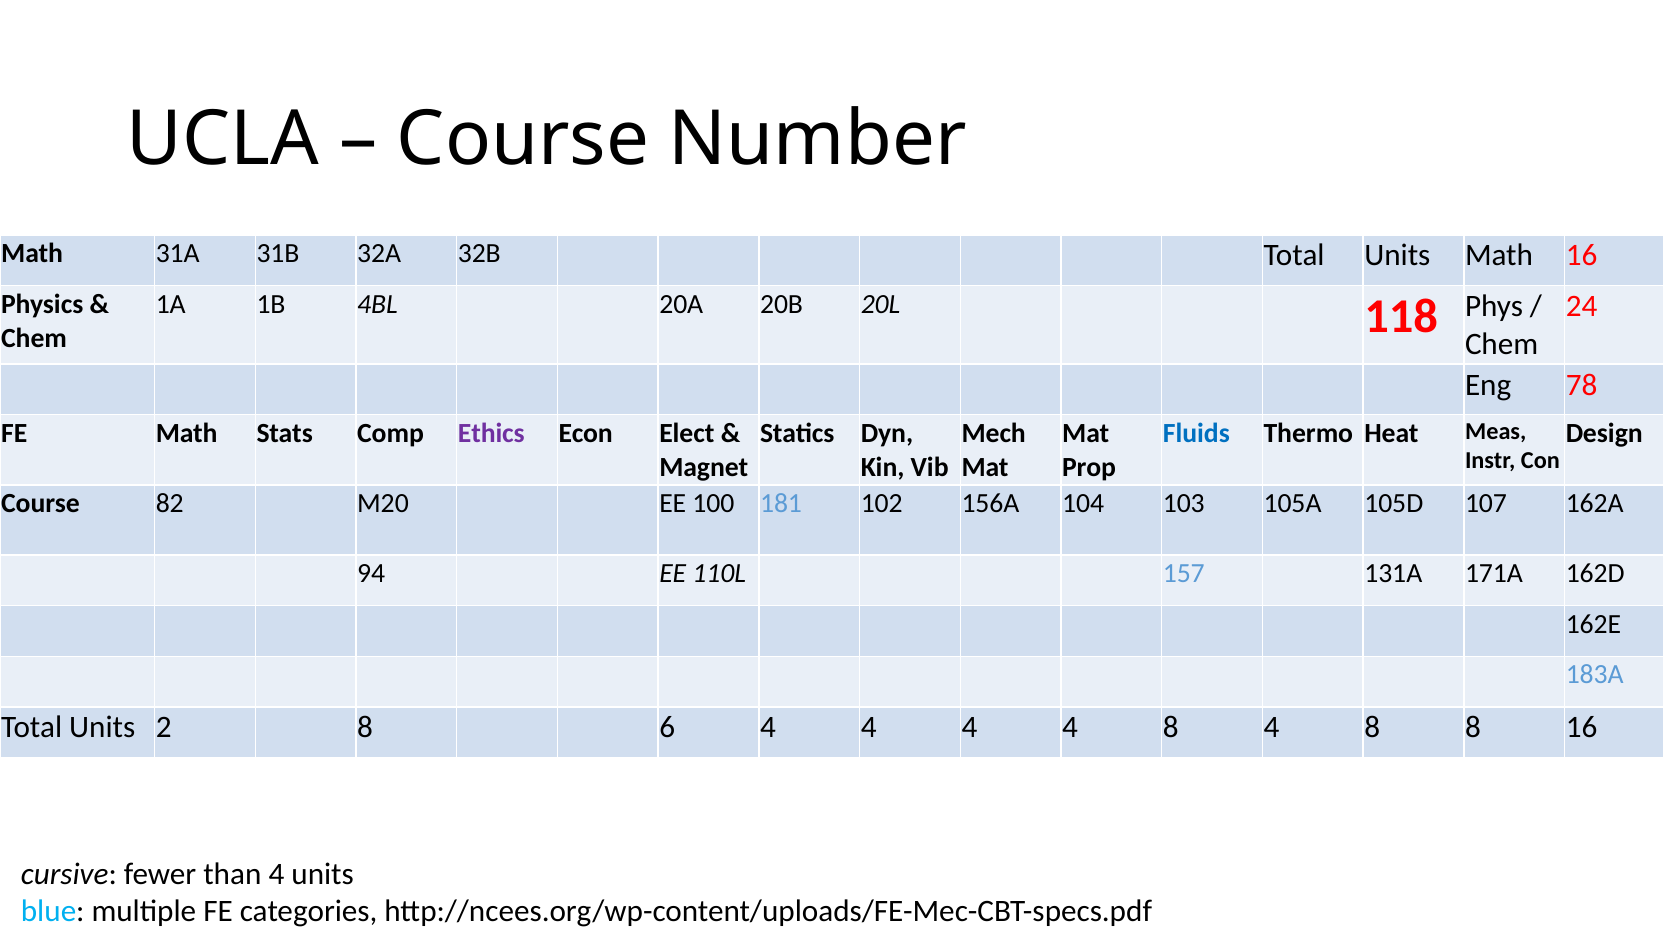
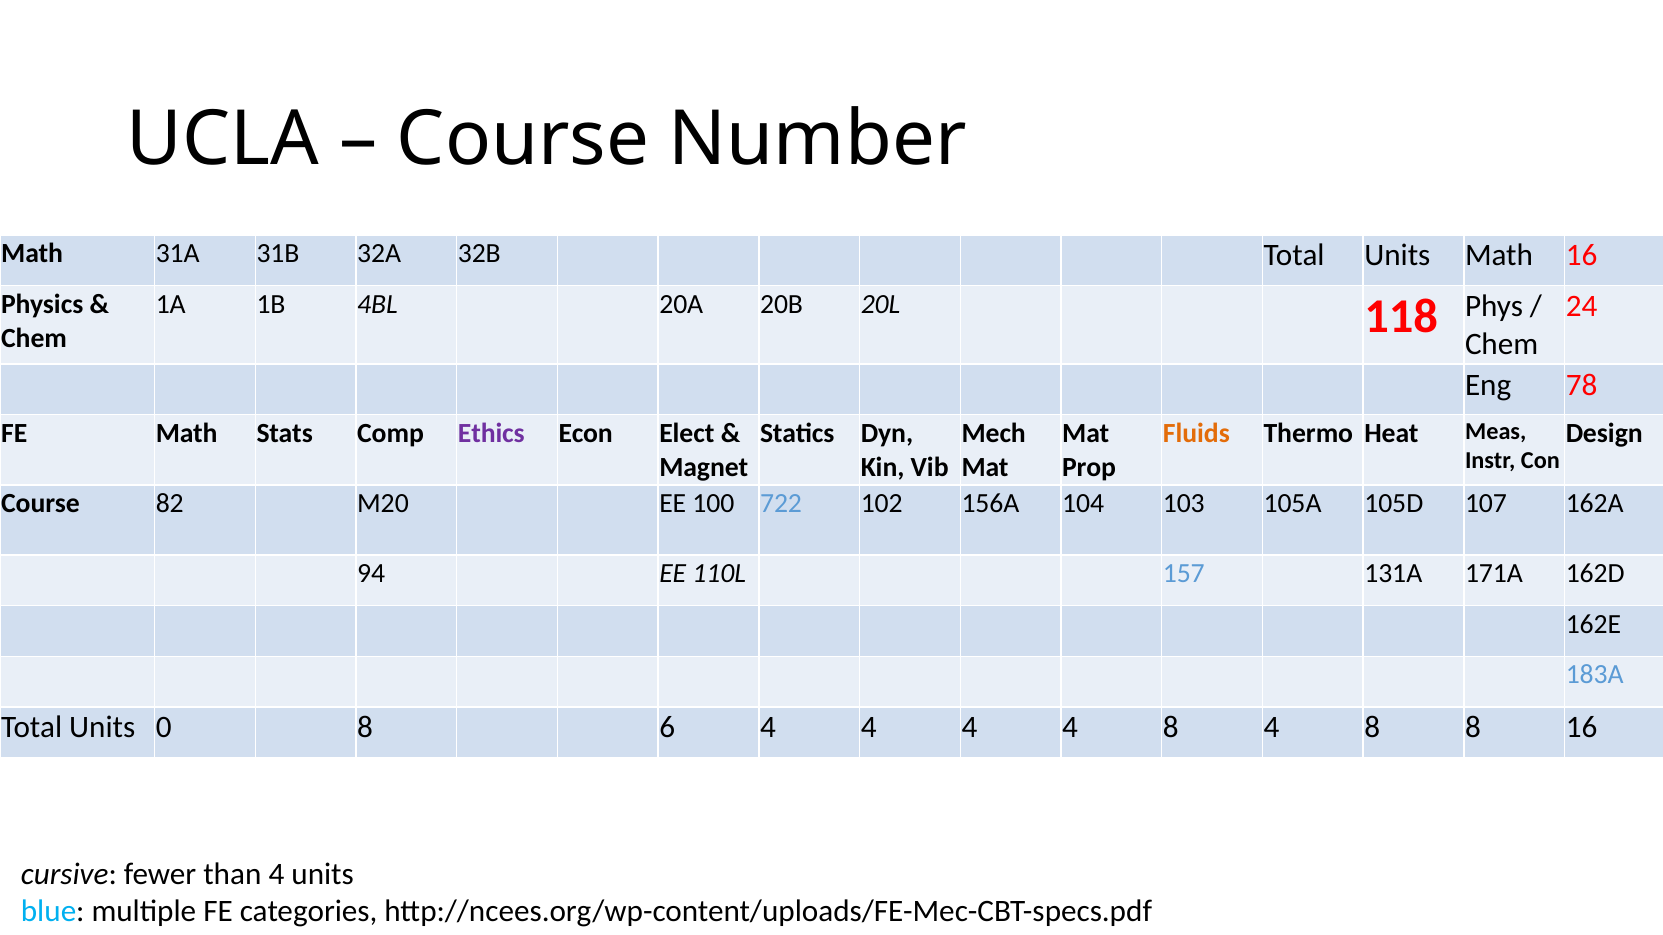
Fluids colour: blue -> orange (1196, 433)
181: 181 -> 722 (781, 504)
2: 2 -> 0 (164, 728)
